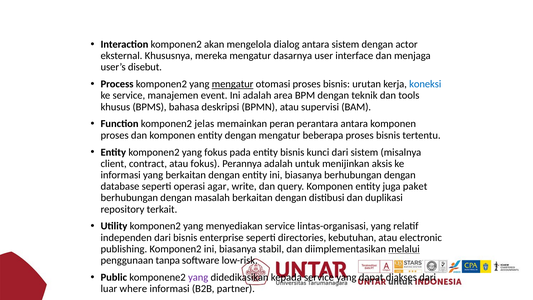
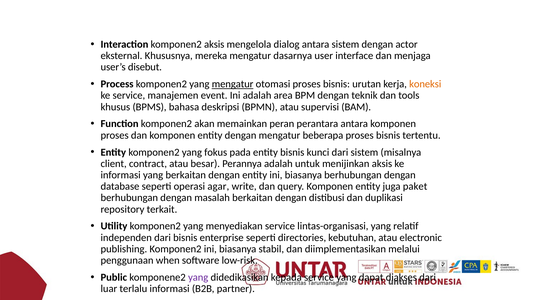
komponen2 akan: akan -> aksis (214, 44)
koneksi colour: blue -> orange (425, 84)
jelas: jelas -> akan (204, 124)
atau fokus: fokus -> besar (205, 163)
melalui underline: present -> none (404, 249)
tanpa: tanpa -> when (168, 260)
where: where -> terlalu (133, 289)
